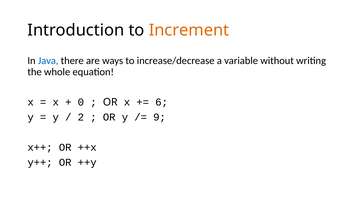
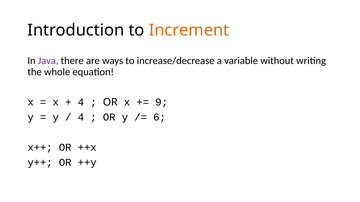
Java colour: blue -> purple (48, 61)
0: 0 -> 4 (81, 102)
6: 6 -> 9 (162, 102)
2: 2 -> 4 (81, 117)
9: 9 -> 6 (160, 117)
